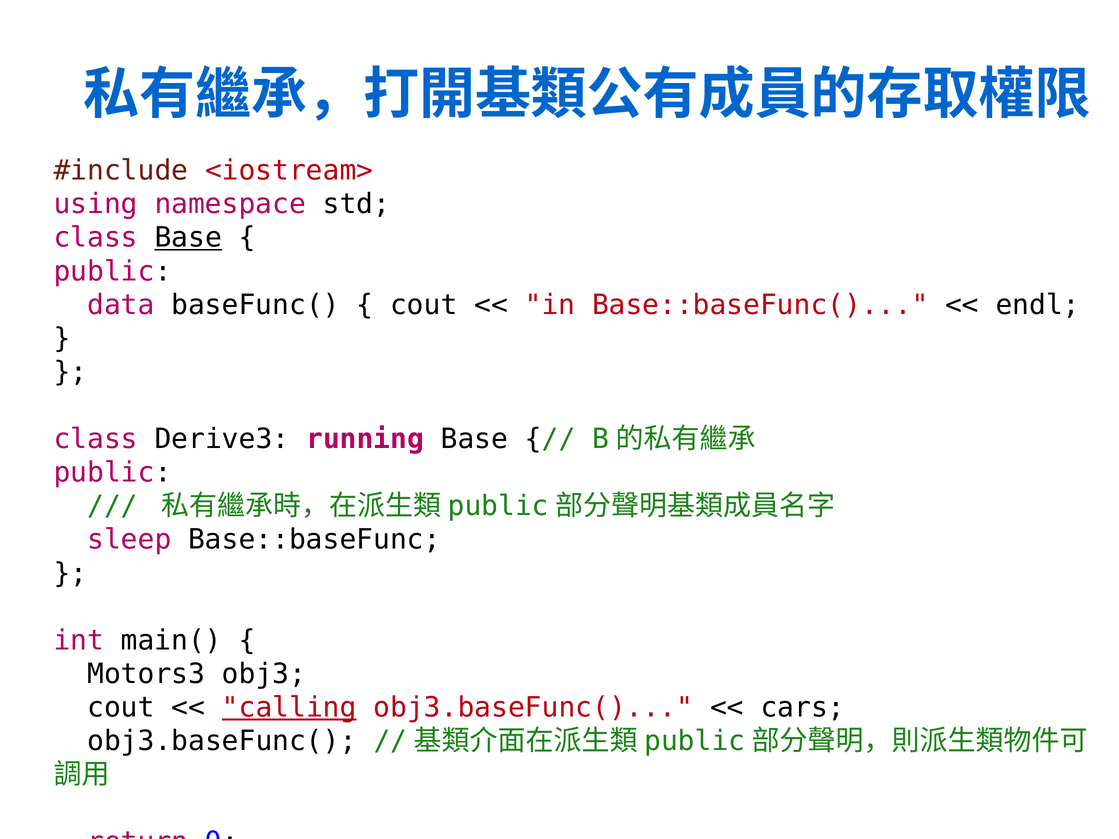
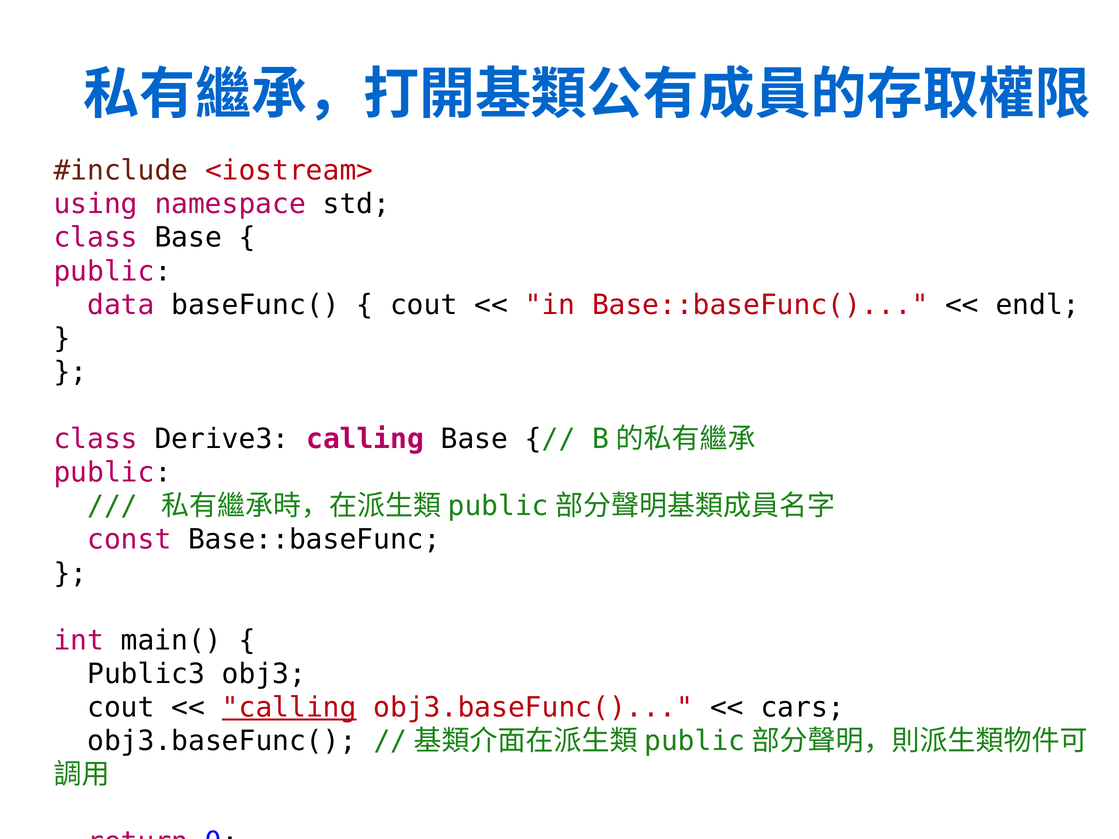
Base underline: present -> none (188, 238)
Derive3 running: running -> calling (365, 439)
sleep: sleep -> const (129, 540)
Motors3: Motors3 -> Public3 (146, 674)
